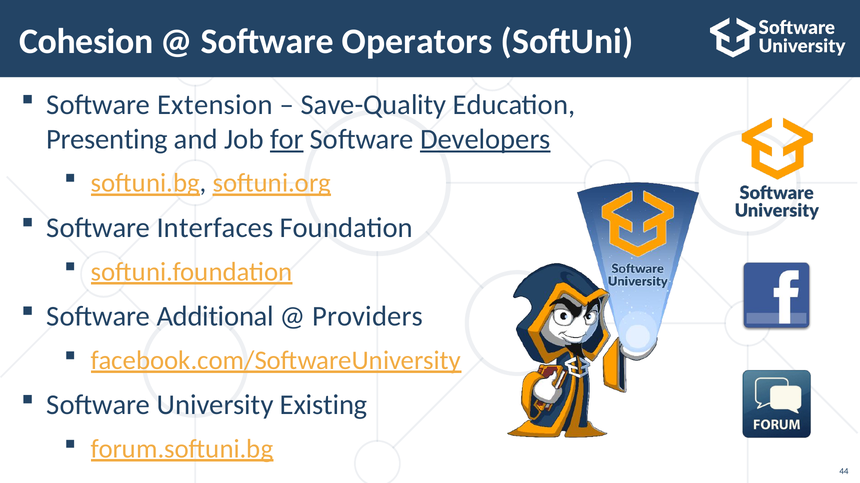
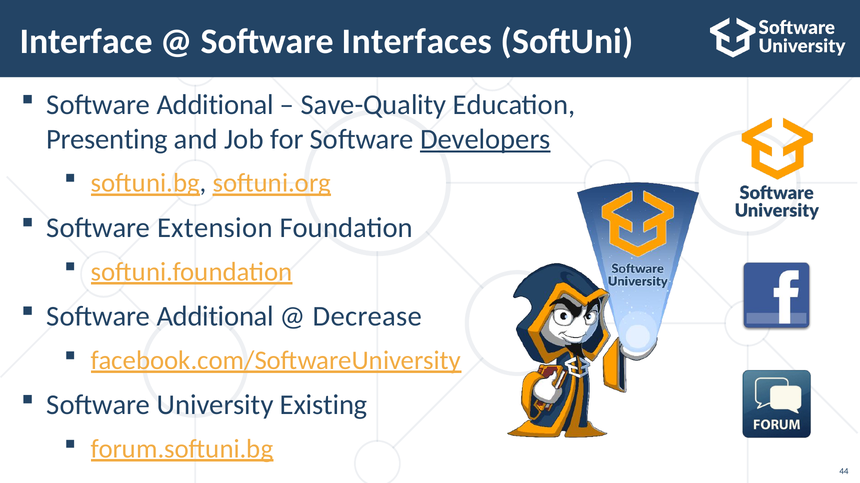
Cohesion: Cohesion -> Interface (86, 41)
Operators: Operators -> Interfaces (417, 41)
Extension: Extension -> Additional (215, 105)
for underline: present -> none (287, 139)
Interfaces: Interfaces -> Extension (215, 228)
Providers: Providers -> Decrease (367, 317)
